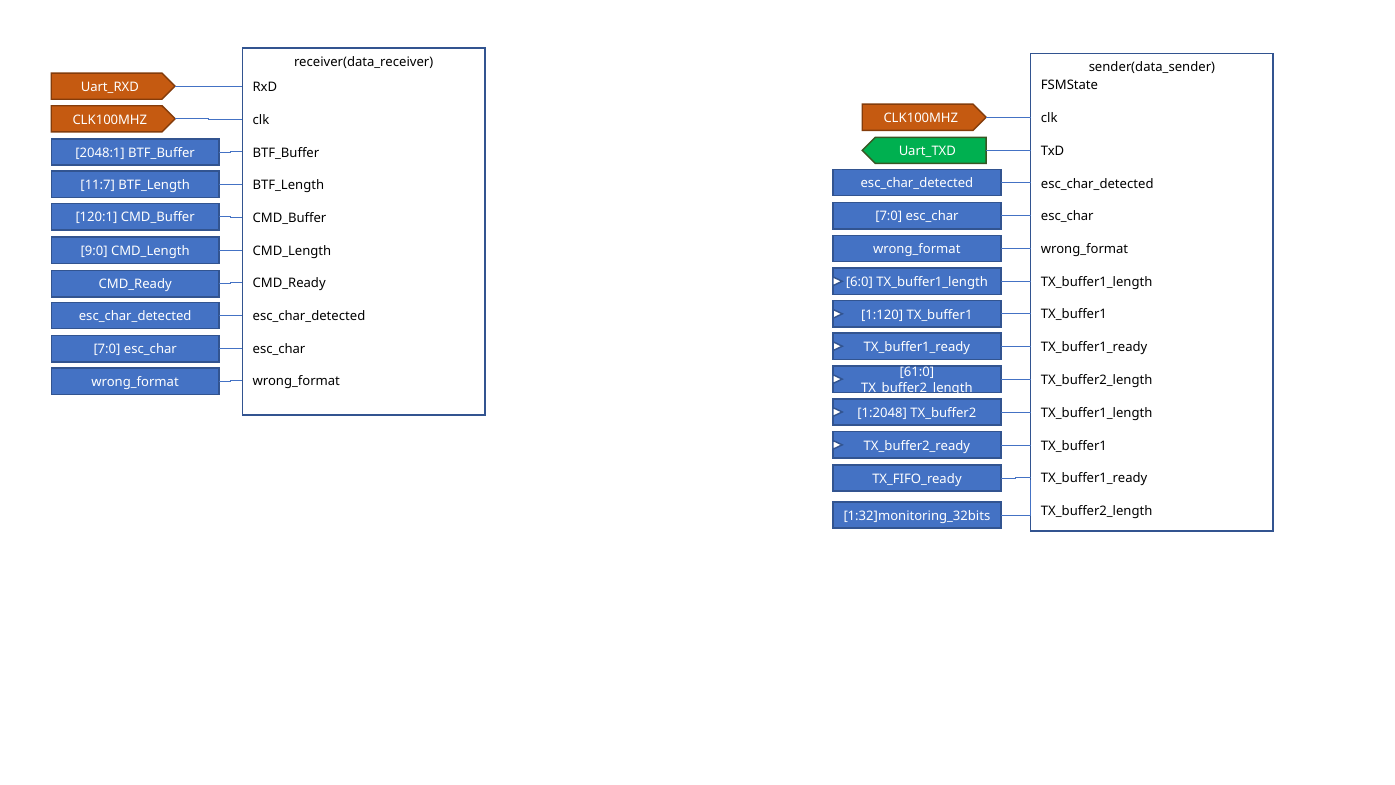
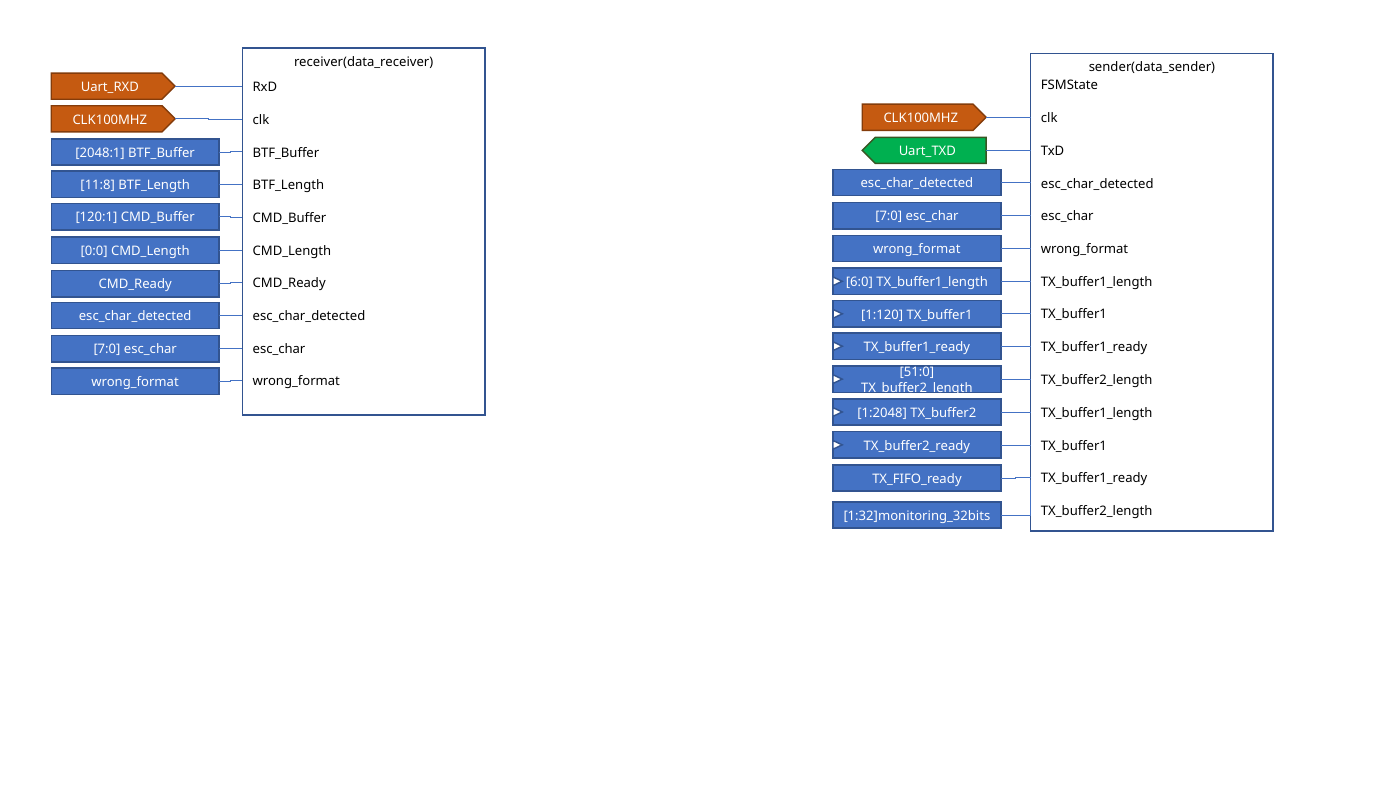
11:7: 11:7 -> 11:8 (98, 185)
9:0: 9:0 -> 0:0 (94, 251)
61:0: 61:0 -> 51:0 (917, 372)
